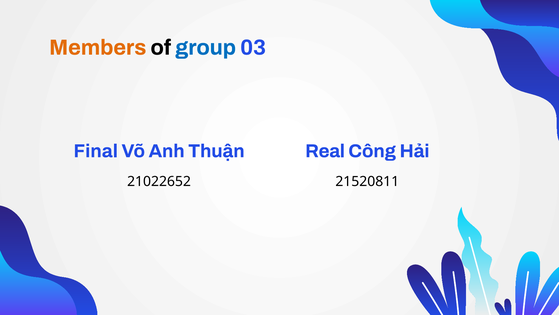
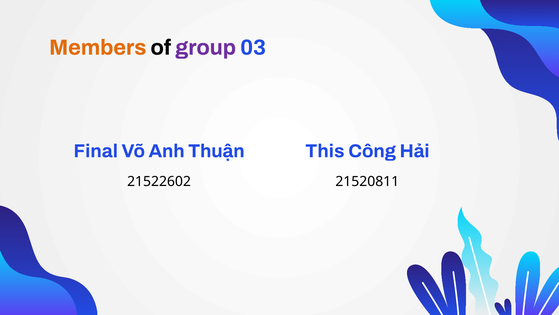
group colour: blue -> purple (206, 47)
Real: Real -> This (325, 151)
21022652: 21022652 -> 21522602 (159, 181)
